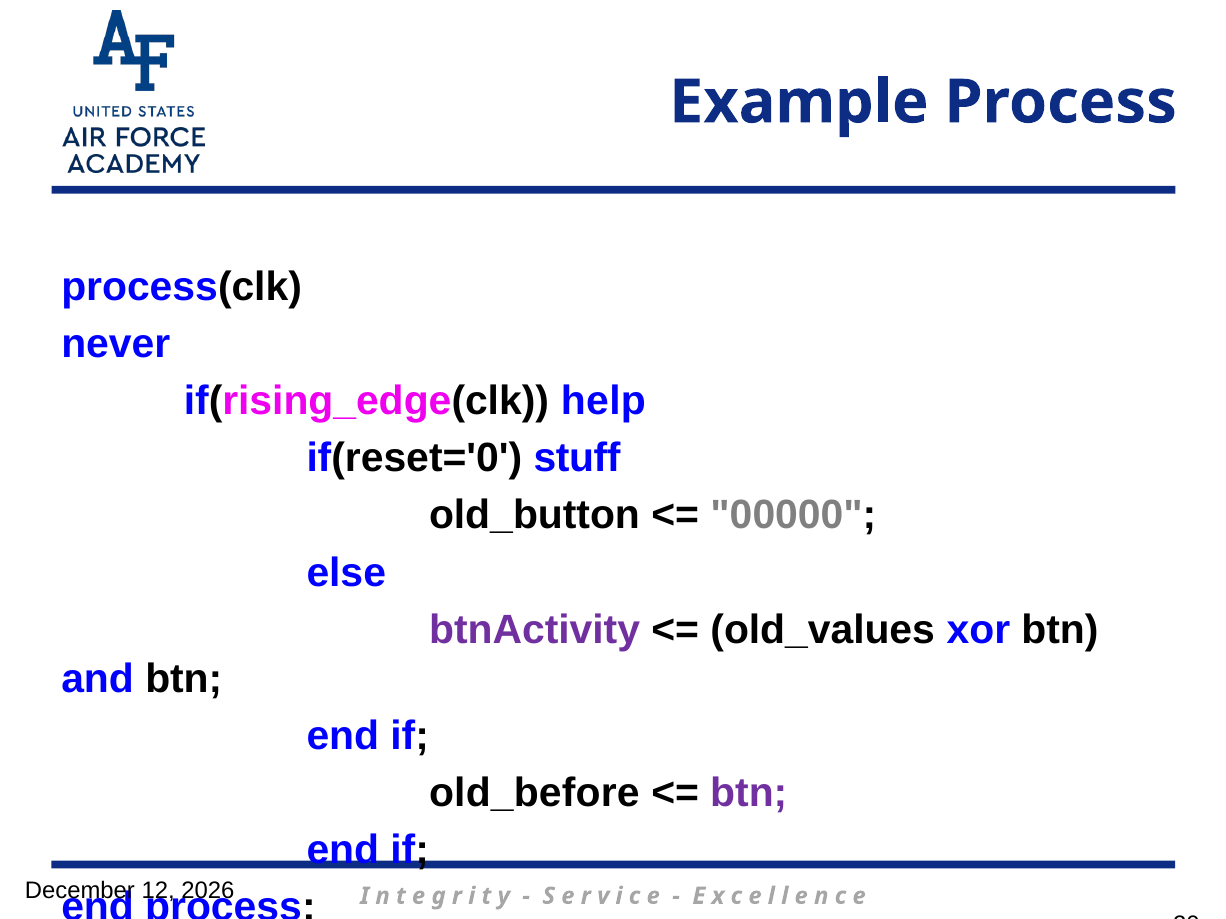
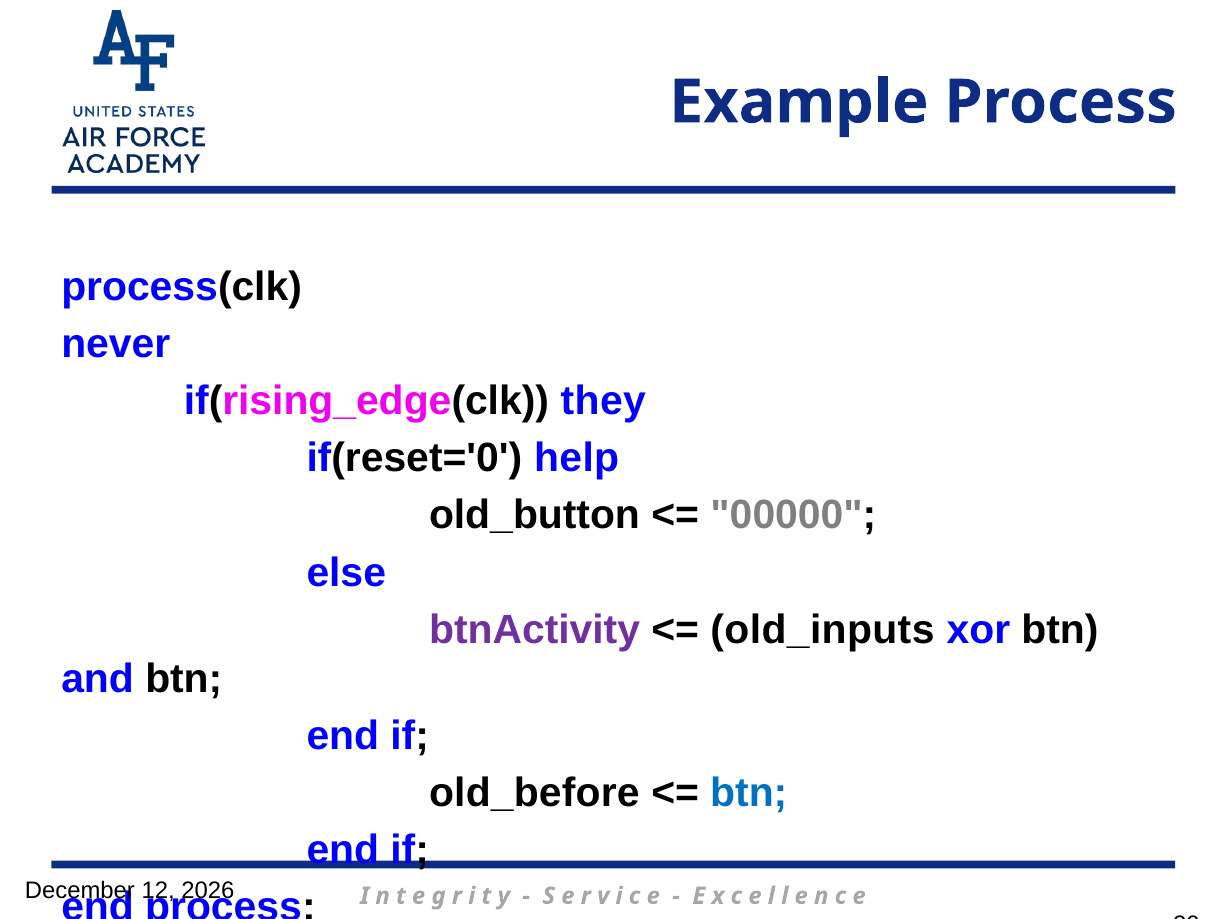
help: help -> they (603, 401)
stuff: stuff -> help (577, 458)
old_values: old_values -> old_inputs (822, 630)
btn colour: purple -> blue (749, 793)
